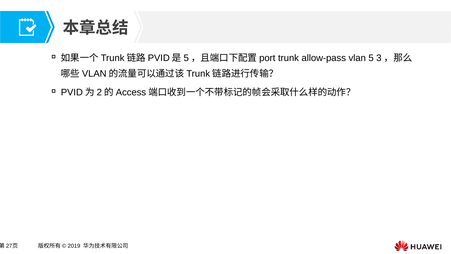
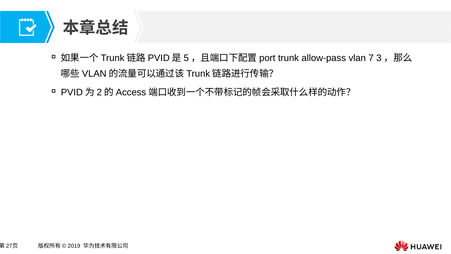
5: 5 -> 7 (371, 58)
